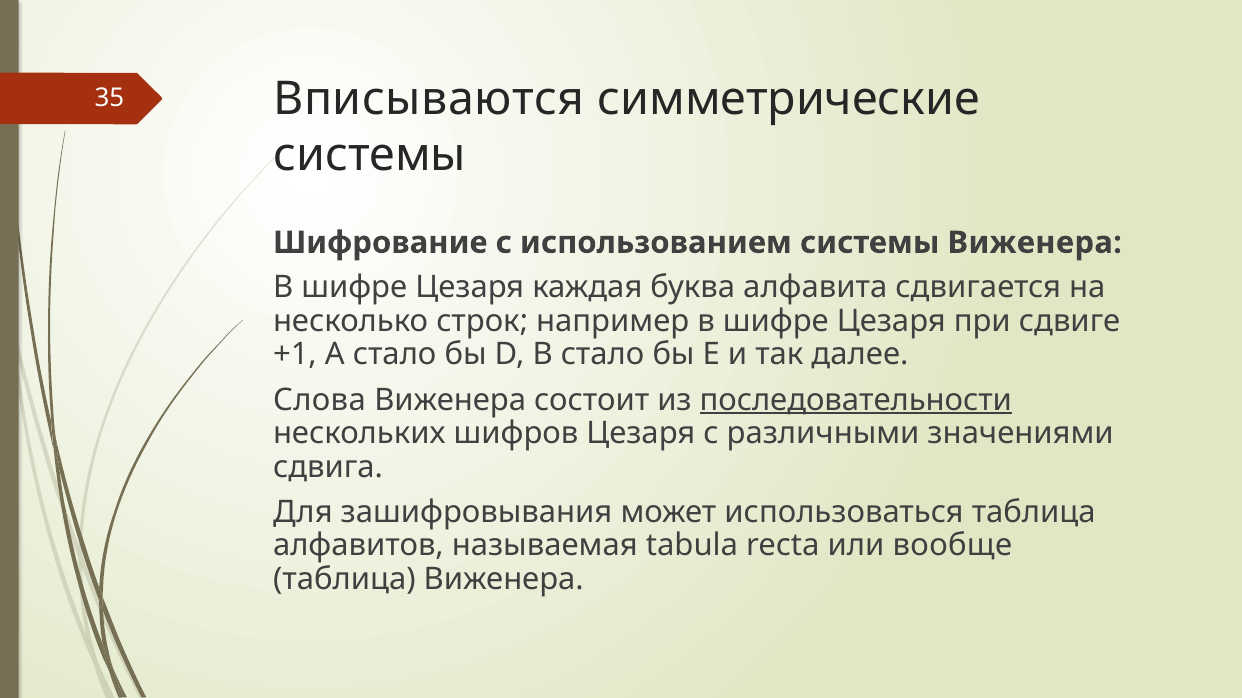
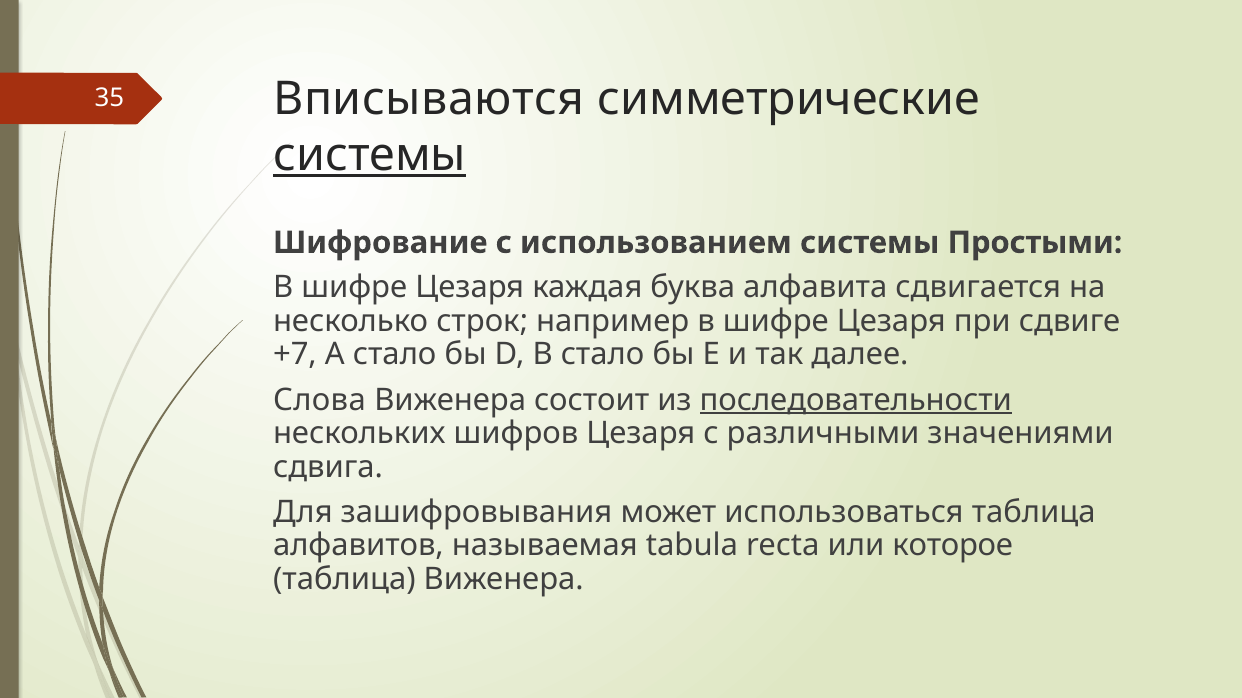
системы underline: none -> present (370, 155)
системы Виженера: Виженера -> Простыми (1035, 243)
+1: +1 -> +7 (295, 355)
вообще: вообще -> которое (953, 546)
